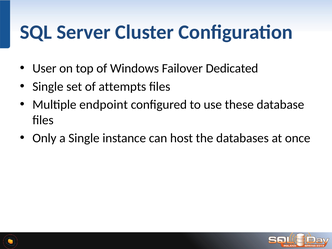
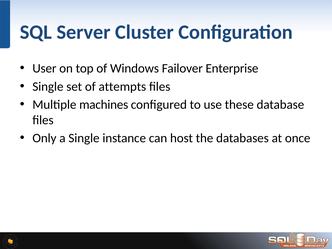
Dedicated: Dedicated -> Enterprise (232, 68)
endpoint: endpoint -> machines (104, 105)
